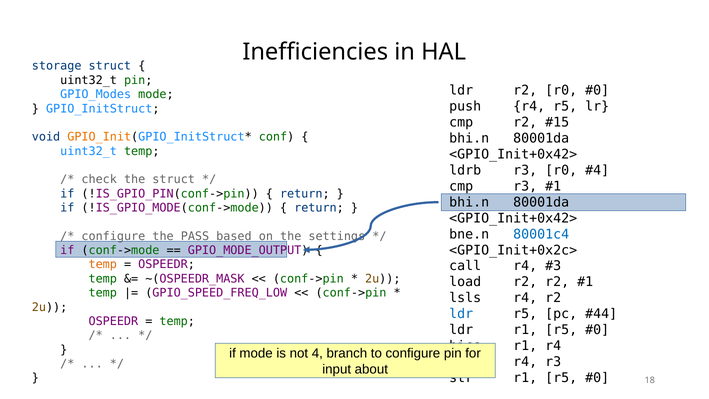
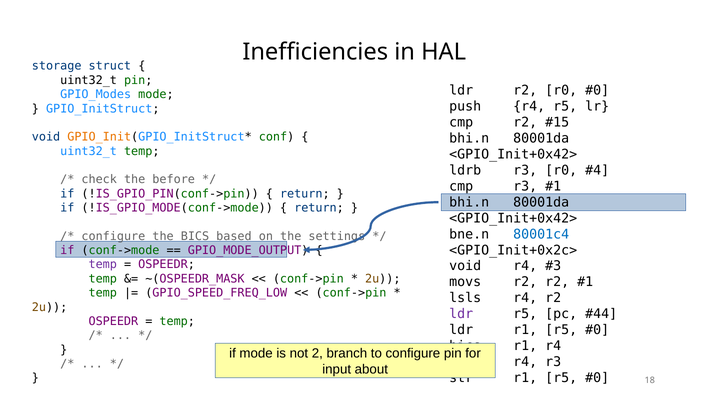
the struct: struct -> before (174, 179)
the PASS: PASS -> BICS (195, 236)
temp colour: orange -> purple (103, 264)
call: call -> void (465, 266)
load: load -> movs (465, 282)
ldr colour: blue -> purple (461, 314)
4: 4 -> 2 (317, 353)
